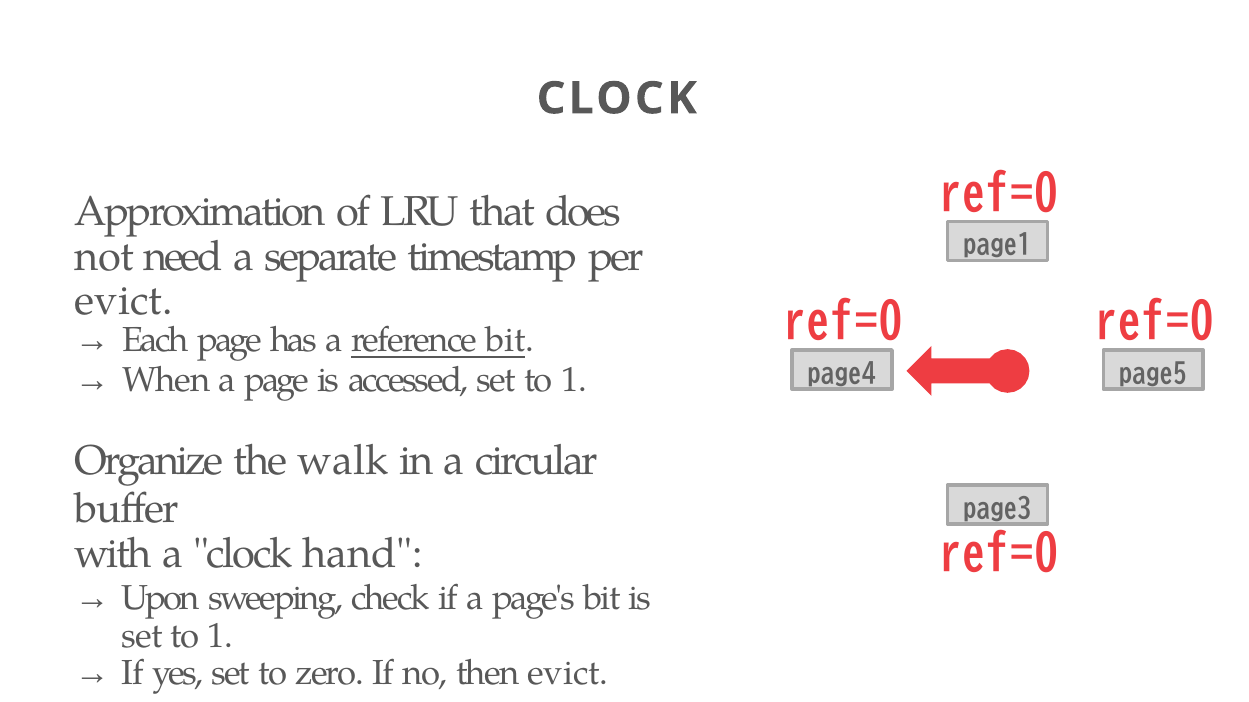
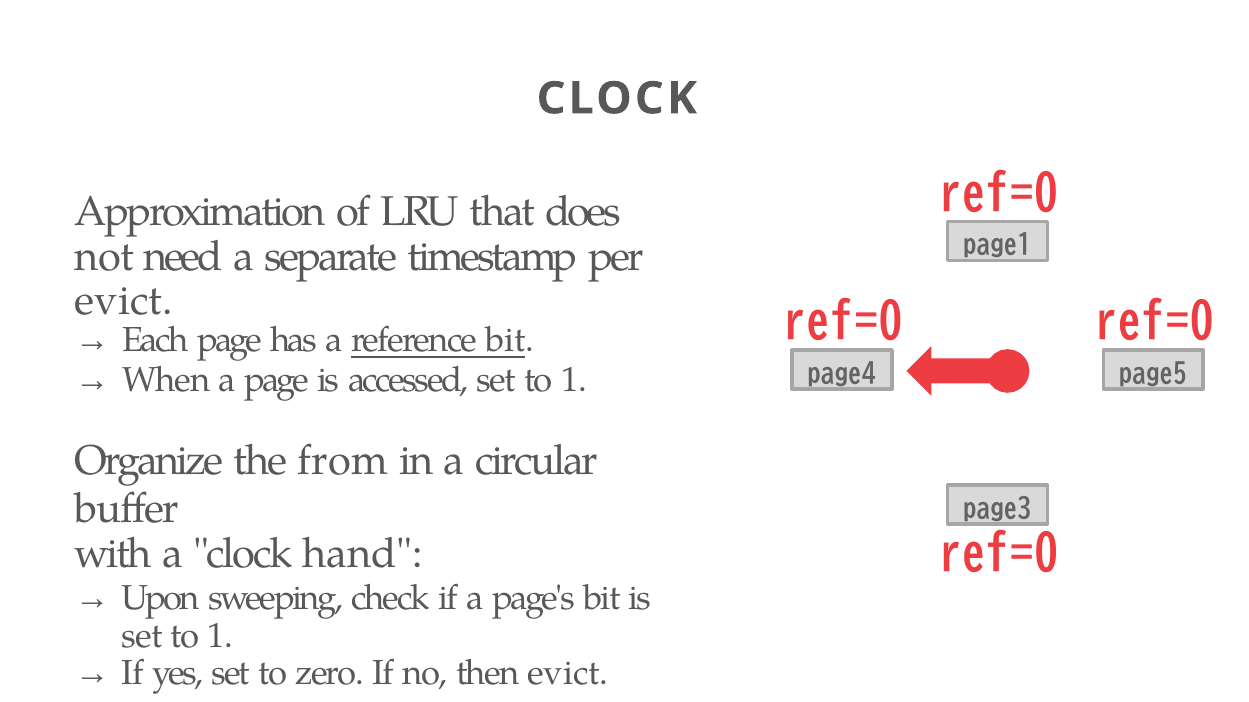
walk: walk -> from (343, 462)
